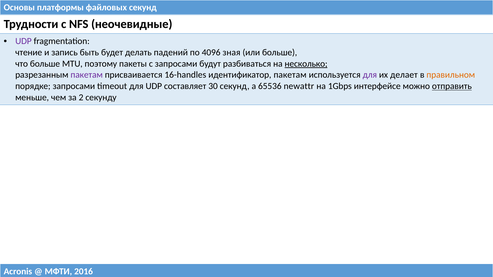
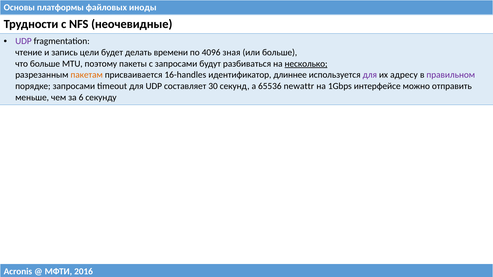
файловых секунд: секунд -> иноды (143, 8)
быть: быть -> цели (89, 52)
падений: падений -> времени (171, 52)
пакетам colour: purple -> orange (87, 75)
идентификатор пакетам: пакетам -> длиннее (290, 75)
делает: делает -> адресу (404, 75)
правильном colour: orange -> purple (451, 75)
отправить underline: present -> none (452, 86)
2: 2 -> 6 (81, 98)
